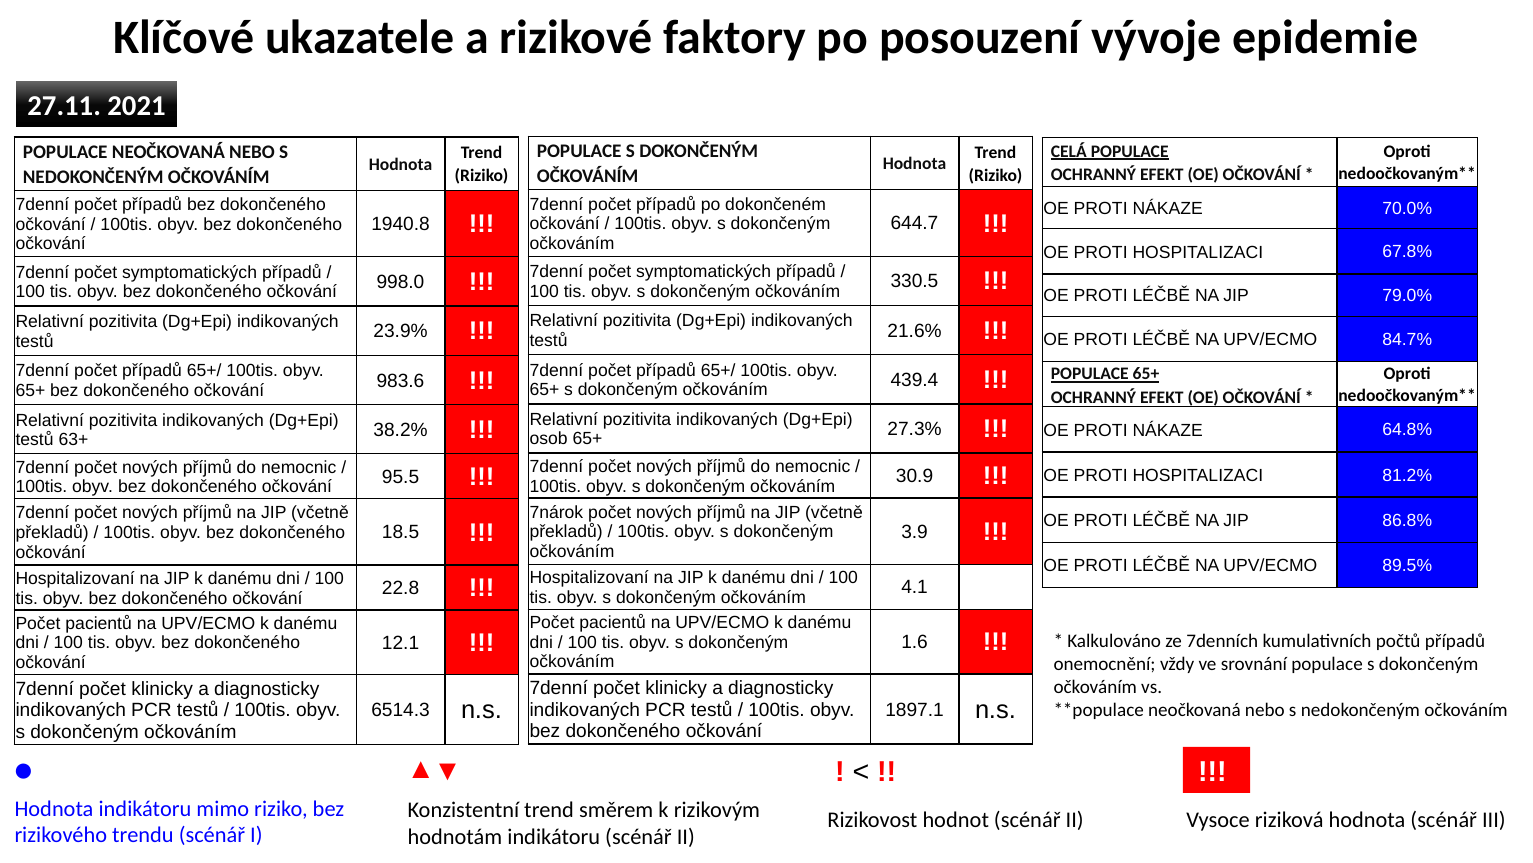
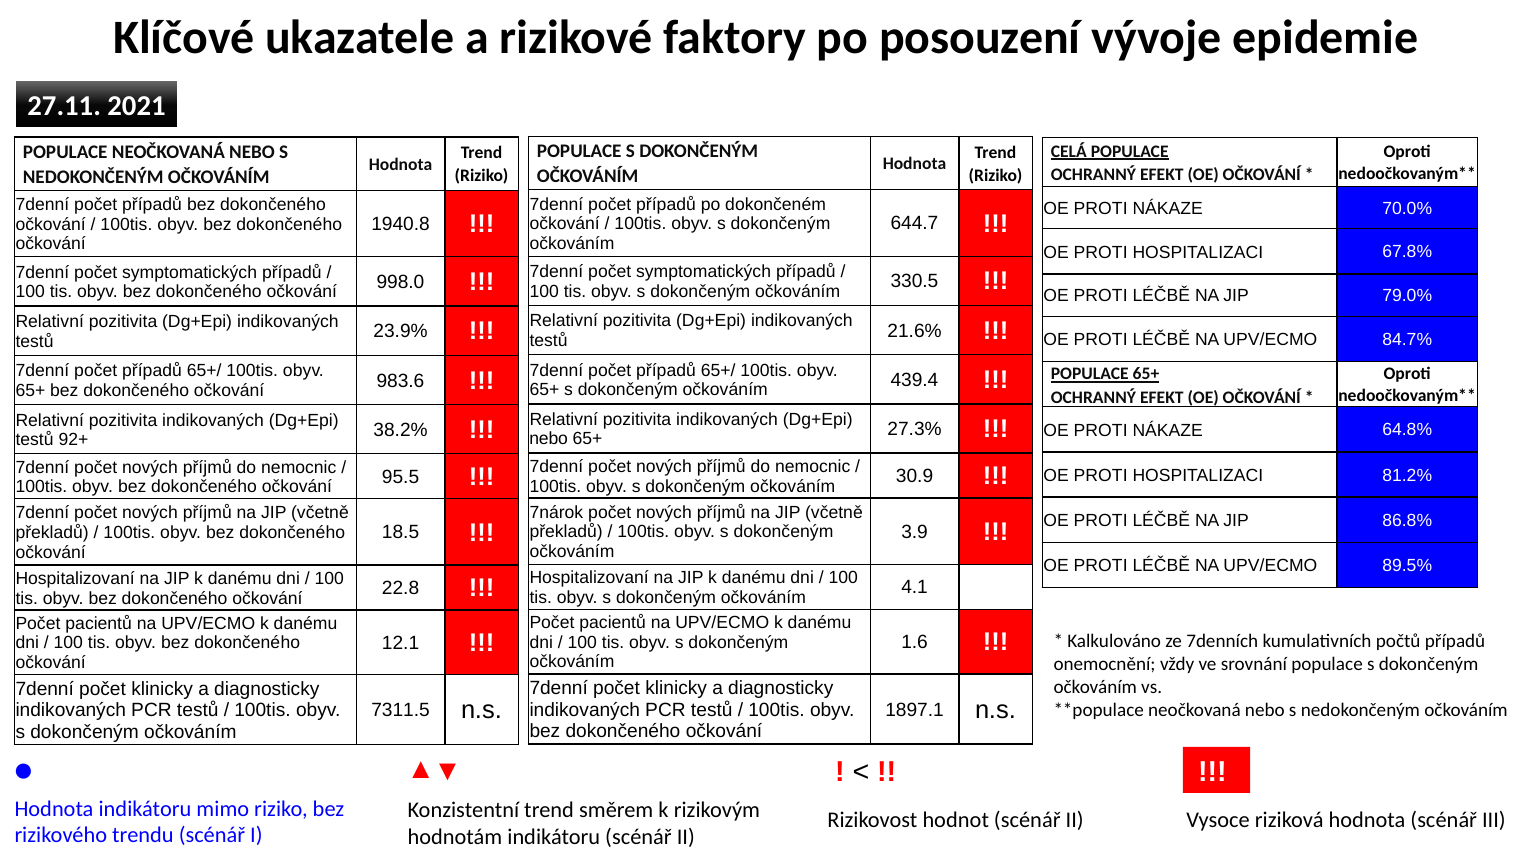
osob: osob -> nebo (549, 439)
63+: 63+ -> 92+ (73, 439)
6514.3: 6514.3 -> 7311.5 (401, 710)
